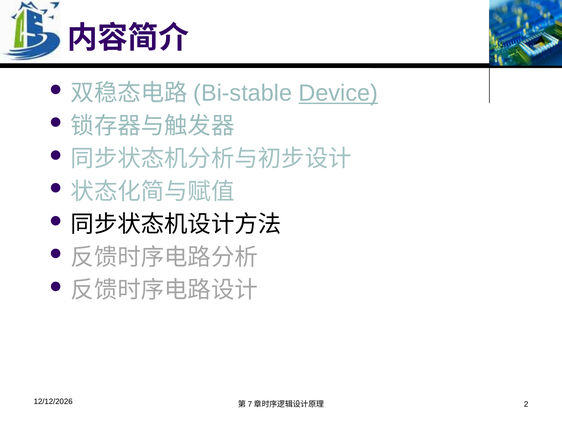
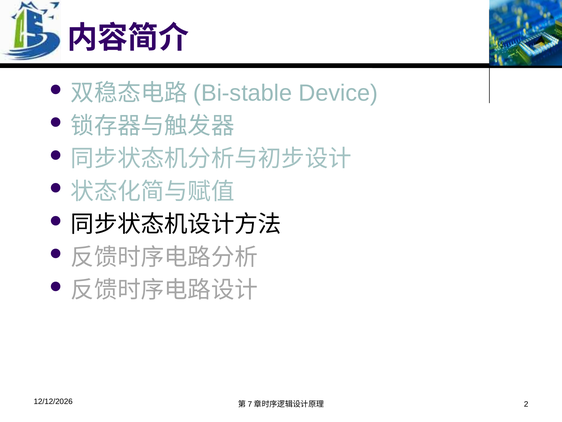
Device underline: present -> none (338, 93)
